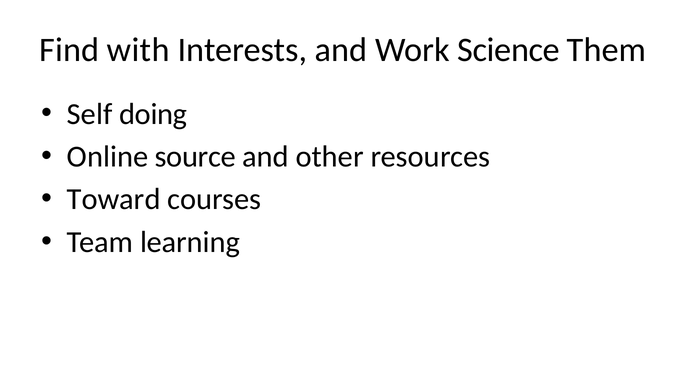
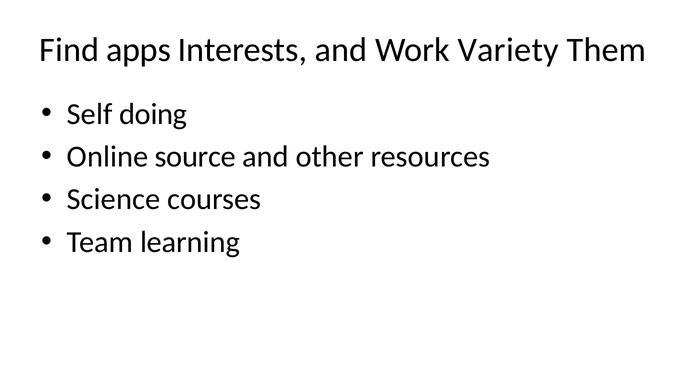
with: with -> apps (139, 50)
Science: Science -> Variety (508, 50)
Toward: Toward -> Science (114, 199)
